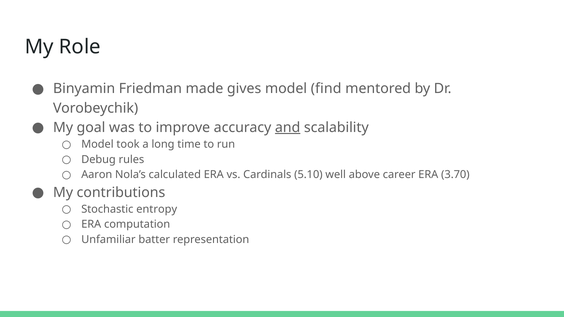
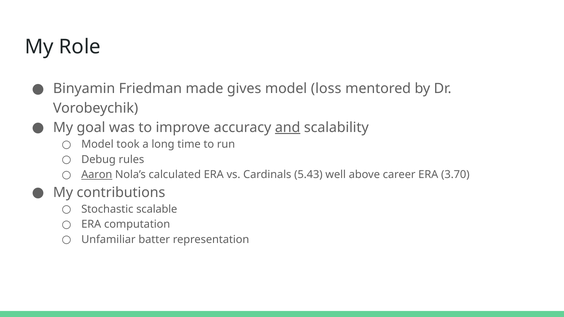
find: find -> loss (326, 89)
Aaron underline: none -> present (97, 175)
5.10: 5.10 -> 5.43 (308, 175)
entropy: entropy -> scalable (157, 209)
